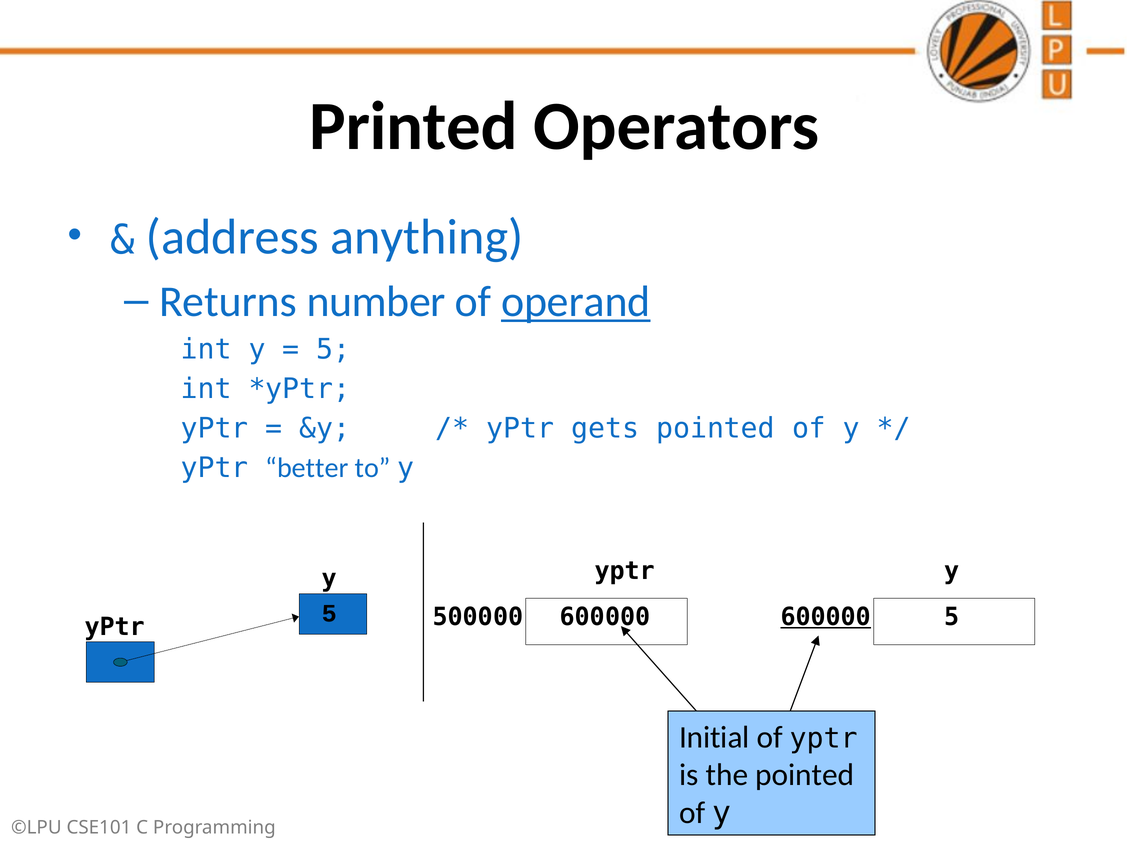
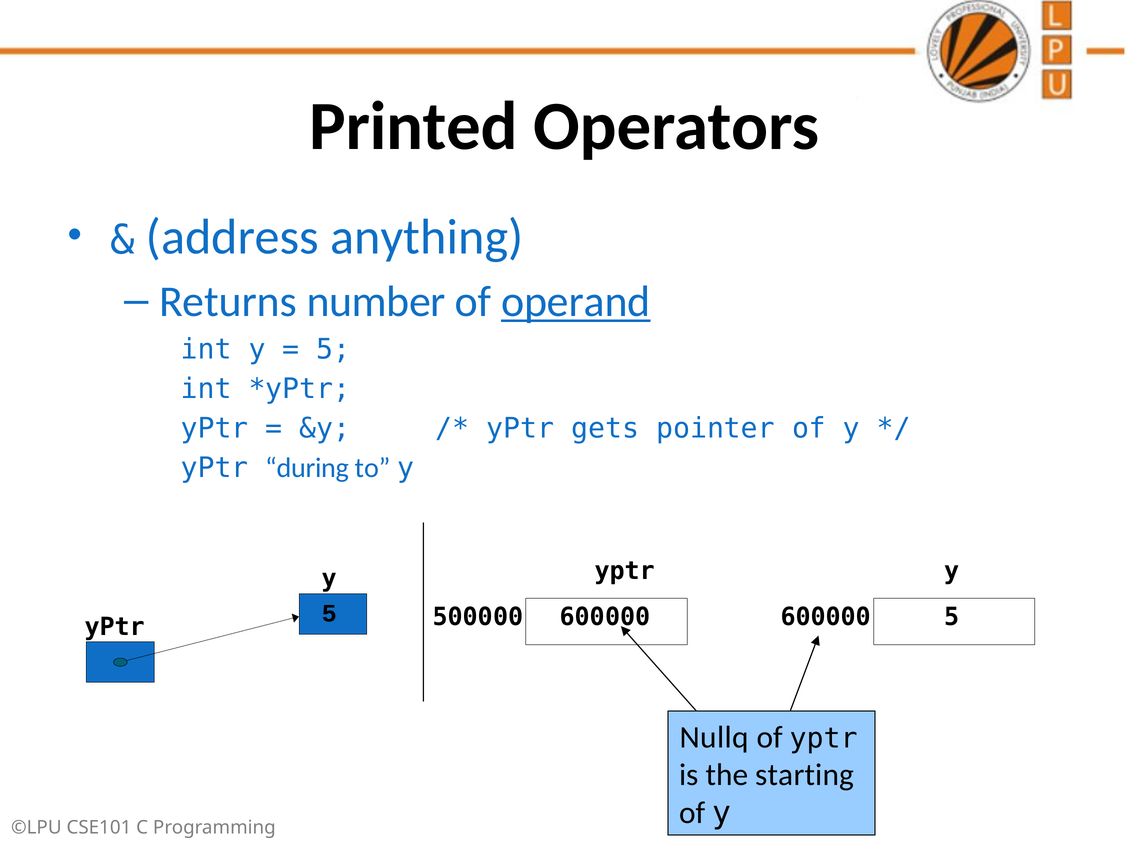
gets pointed: pointed -> pointer (716, 428)
better: better -> during (307, 468)
600000 underline: present -> none (826, 617)
Initial: Initial -> Nullq (714, 737)
the pointed: pointed -> starting (805, 775)
